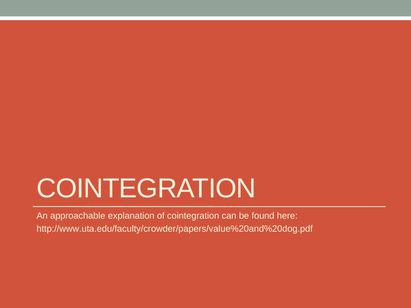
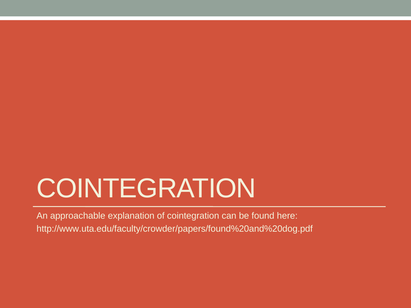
http://www.uta.edu/faculty/crowder/papers/value%20and%20dog.pdf: http://www.uta.edu/faculty/crowder/papers/value%20and%20dog.pdf -> http://www.uta.edu/faculty/crowder/papers/found%20and%20dog.pdf (175, 229)
